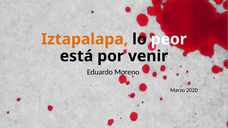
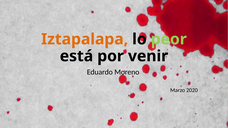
peor colour: white -> light green (169, 39)
